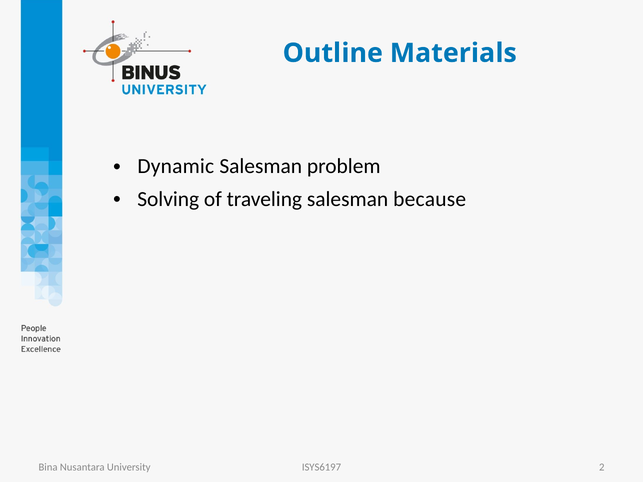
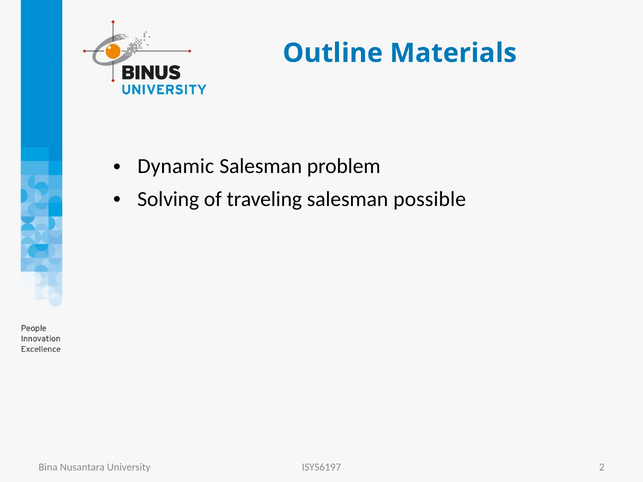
because: because -> possible (430, 199)
